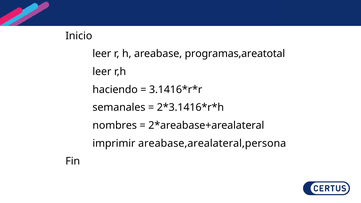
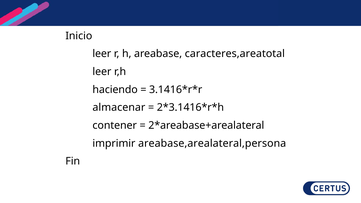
programas,areatotal: programas,areatotal -> caracteres,areatotal (235, 54)
semanales: semanales -> almacenar (119, 108)
nombres: nombres -> contener (115, 125)
